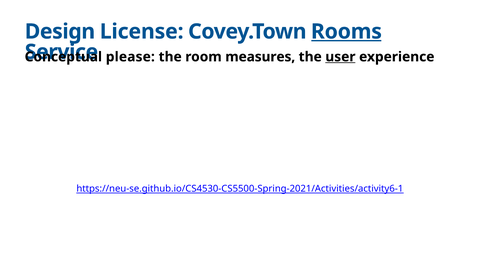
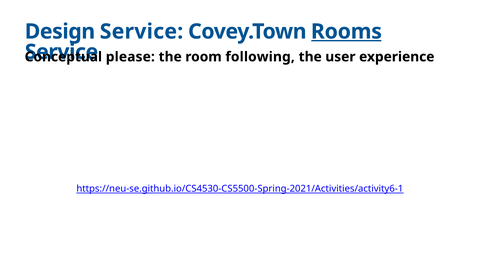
Design License: License -> Service (141, 32)
measures: measures -> following (260, 57)
user underline: present -> none (340, 57)
